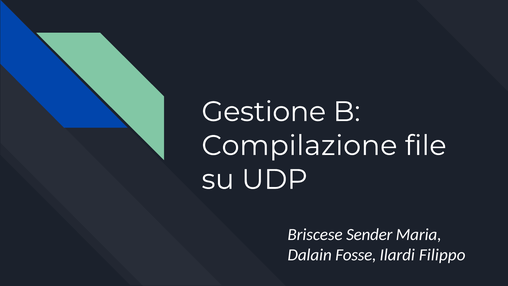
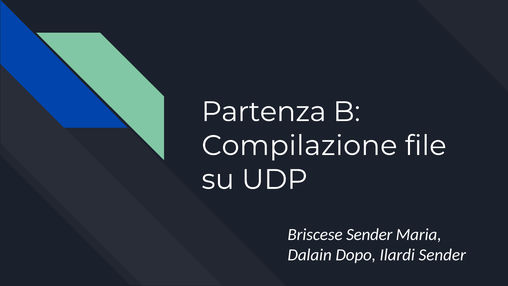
Gestione: Gestione -> Partenza (264, 112)
Fosse: Fosse -> Dopo (356, 255)
Ilardi Filippo: Filippo -> Sender (442, 255)
